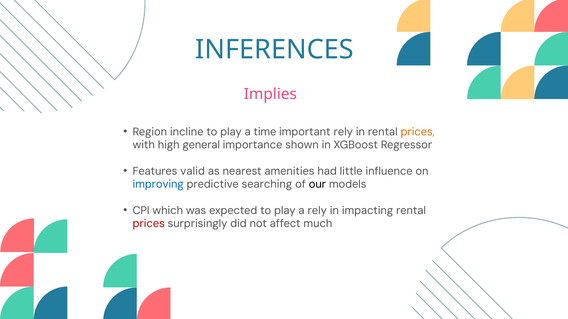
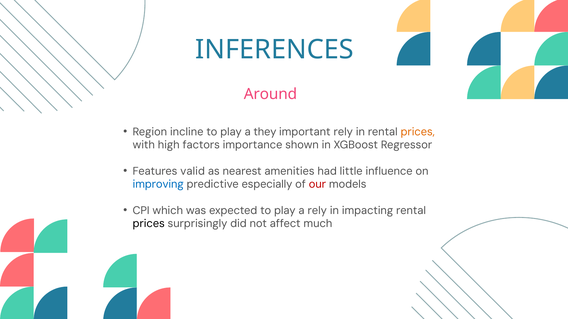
Implies: Implies -> Around (270, 94)
time: time -> they (265, 132)
general: general -> factors (201, 145)
searching: searching -> especially (267, 184)
our colour: black -> red (317, 184)
prices colour: red -> black (149, 224)
